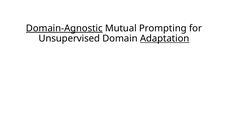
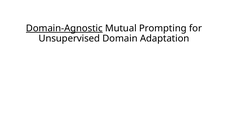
Adaptation underline: present -> none (165, 39)
